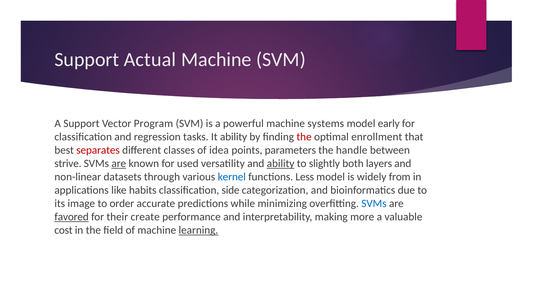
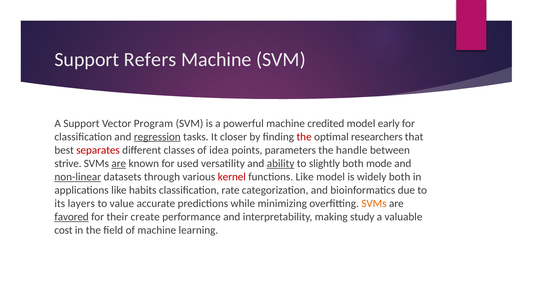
Actual: Actual -> Refers (150, 59)
systems: systems -> credited (326, 123)
regression underline: none -> present (157, 137)
It ability: ability -> closer (234, 137)
enrollment: enrollment -> researchers (377, 137)
layers: layers -> mode (379, 163)
non-linear underline: none -> present (78, 177)
kernel colour: blue -> red (232, 177)
functions Less: Less -> Like (305, 177)
widely from: from -> both (400, 177)
side: side -> rate (231, 190)
image: image -> layers (81, 203)
order: order -> value (122, 203)
SVMs colour: blue -> orange (374, 203)
more: more -> study (362, 217)
learning underline: present -> none (198, 230)
